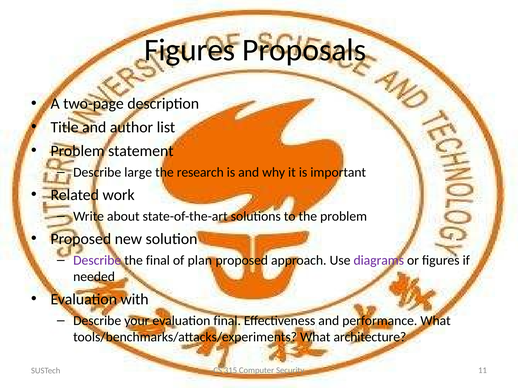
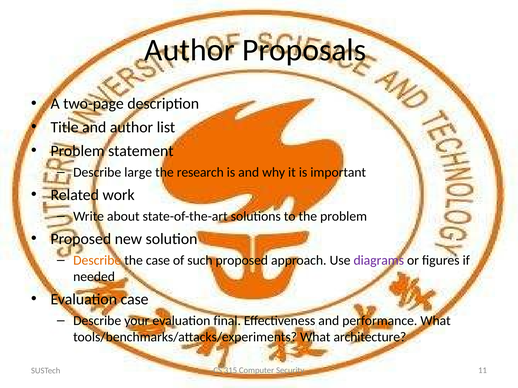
Figures: Figures -> Author (190, 50)
Describe colour: purple -> orange (97, 261)
the final: final -> case (158, 261)
plan: plan -> such (200, 261)
Evaluation with: with -> case (135, 300)
